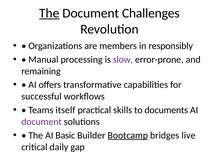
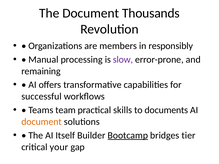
The underline: present -> none (49, 13)
Challenges: Challenges -> Thousands (151, 13)
itself: itself -> team (66, 110)
document colour: purple -> orange (42, 122)
Basic: Basic -> Itself (65, 136)
live: live -> tier (189, 136)
daily: daily -> your (59, 147)
